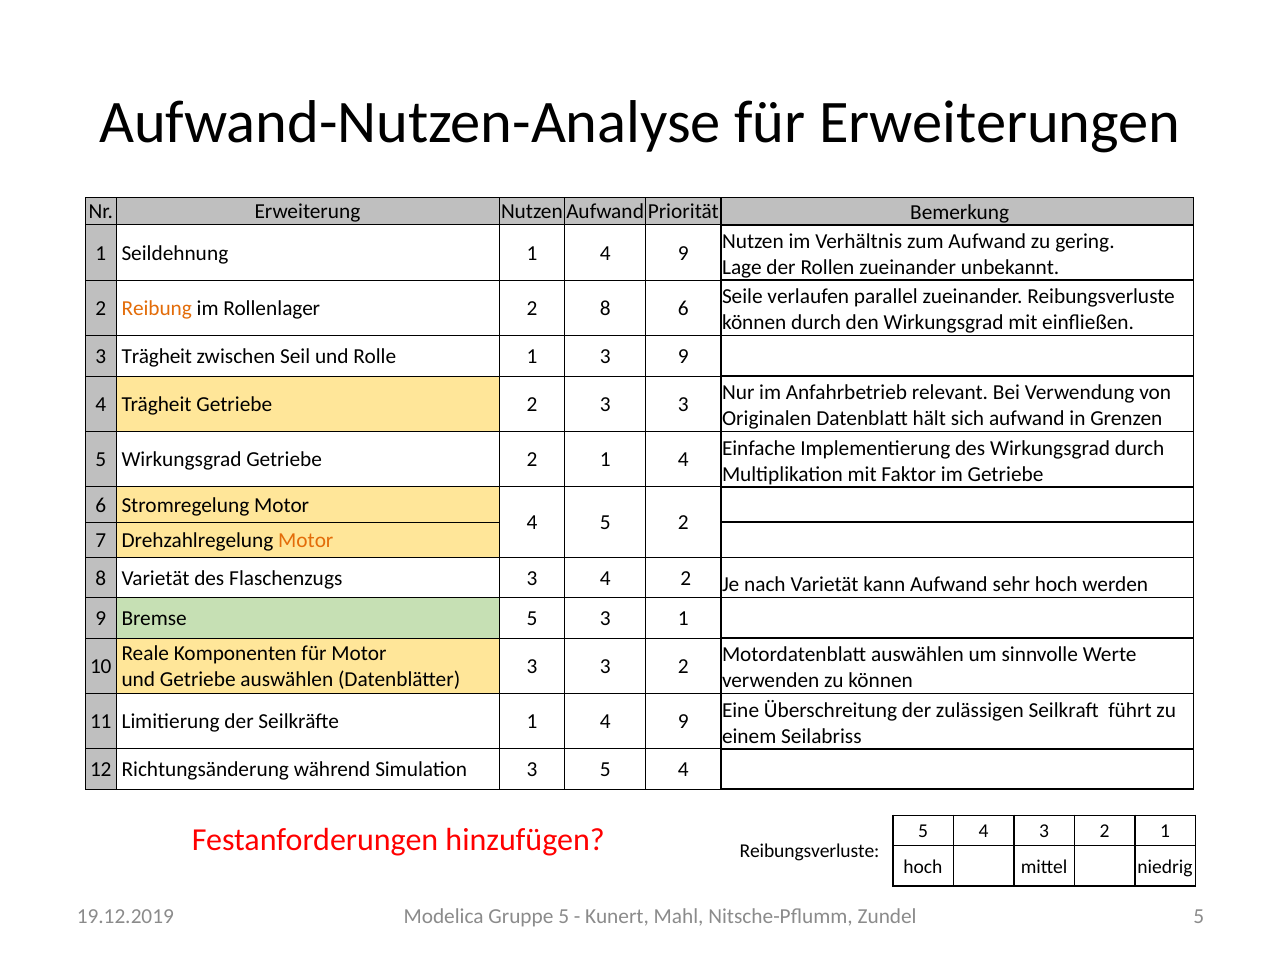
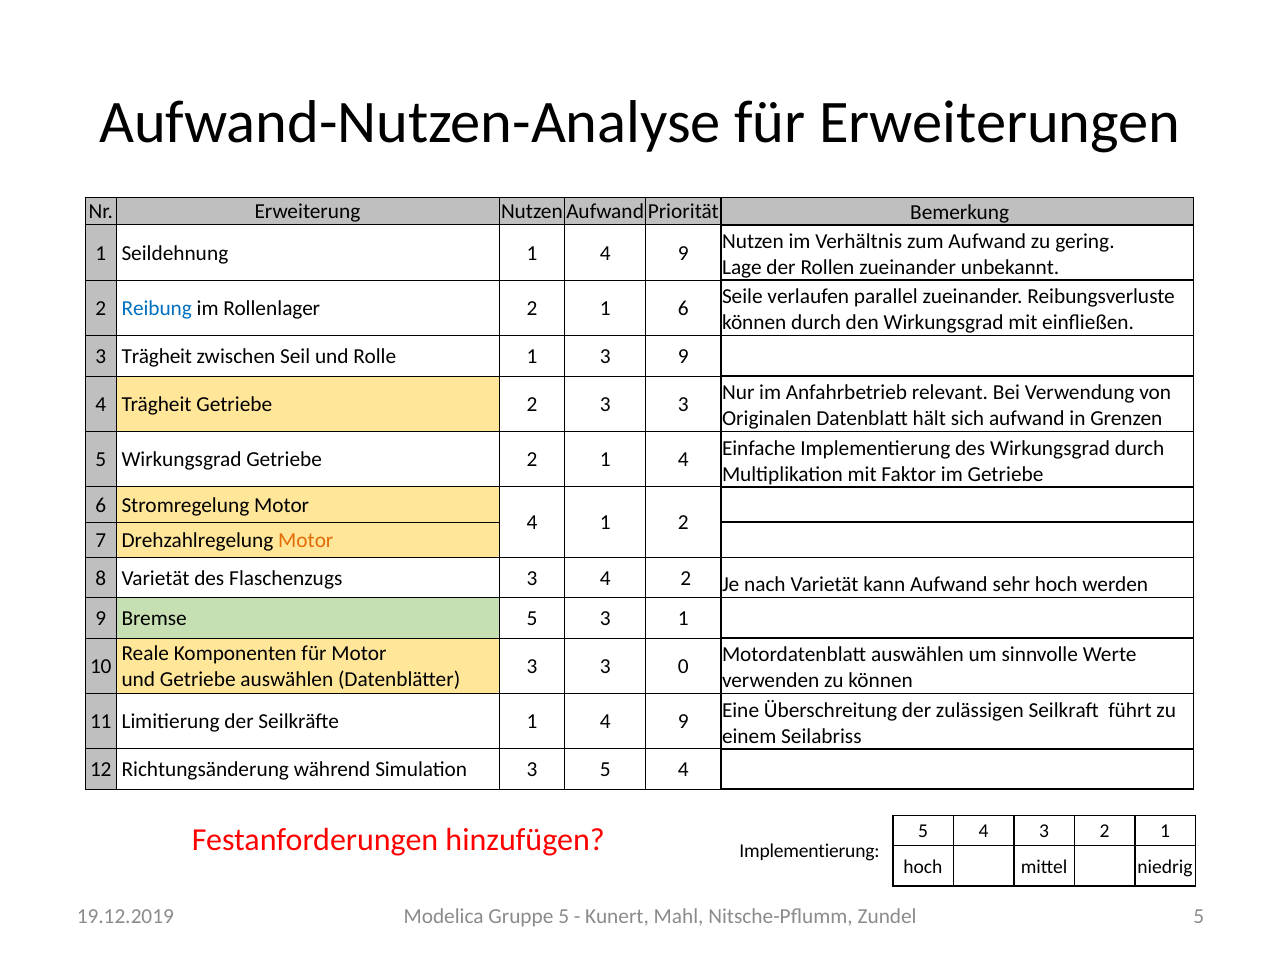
Reibung colour: orange -> blue (157, 309)
Rollenlager 2 8: 8 -> 1 (605, 309)
4 5: 5 -> 1 (605, 523)
3 3 2: 2 -> 0 (683, 667)
Reibungsverluste: Reibungsverluste -> Implementierung (810, 852)
